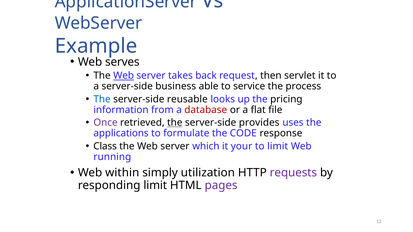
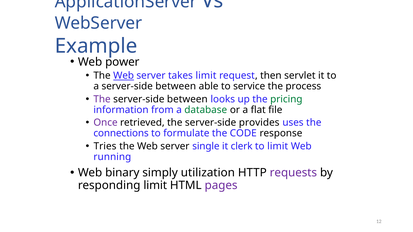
serves: serves -> power (122, 62)
takes back: back -> limit (206, 76)
a server-side business: business -> between (176, 86)
The colour: blue -> purple (102, 99)
reusable: reusable -> between (187, 99)
pricing colour: black -> green (286, 99)
database colour: red -> green (206, 110)
the underline: present -> none (175, 123)
applications: applications -> connections (121, 133)
Class: Class -> Tries (105, 146)
which: which -> single (206, 146)
your: your -> clerk (242, 146)
within: within -> binary (122, 173)
